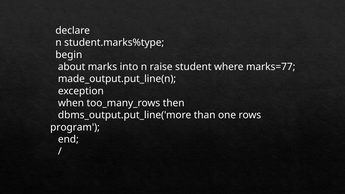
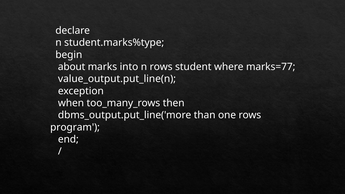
n raise: raise -> rows (161, 67)
made_output.put_line(n: made_output.put_line(n -> value_output.put_line(n (117, 79)
